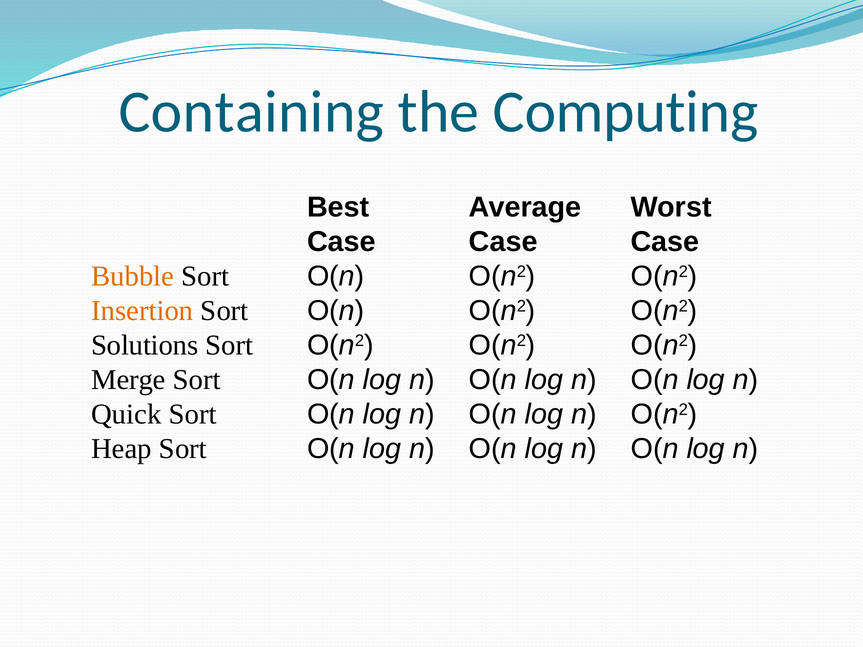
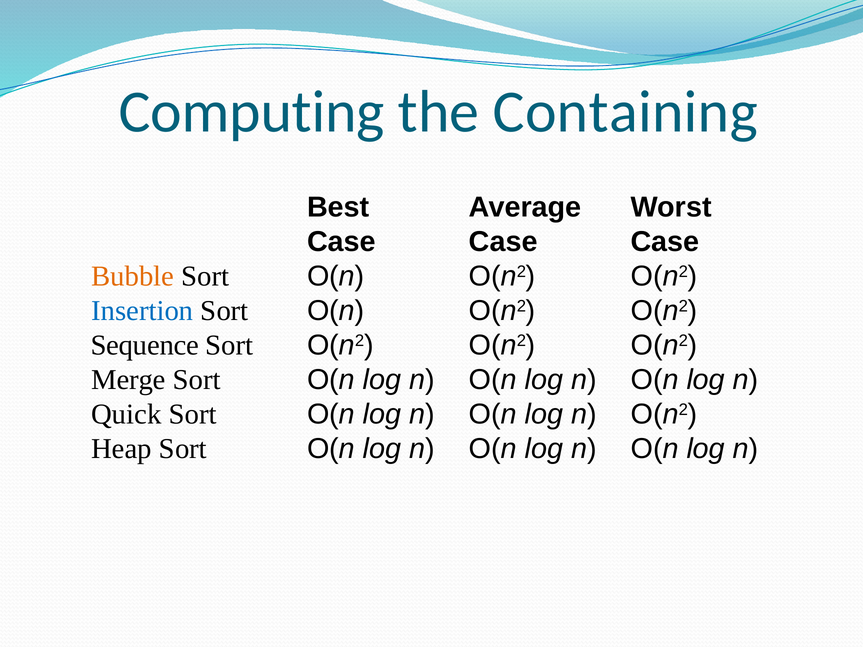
Containing: Containing -> Computing (252, 112)
Computing: Computing -> Containing (625, 112)
Insertion colour: orange -> blue (142, 311)
Solutions: Solutions -> Sequence (145, 346)
